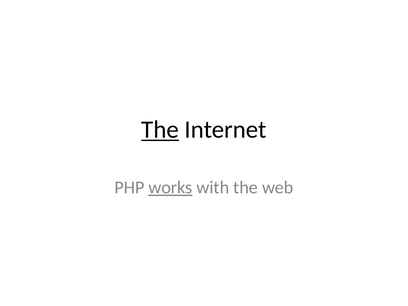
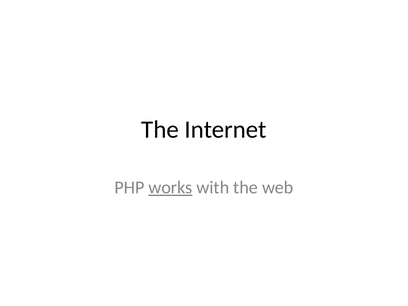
The underline: present -> none (160, 130)
